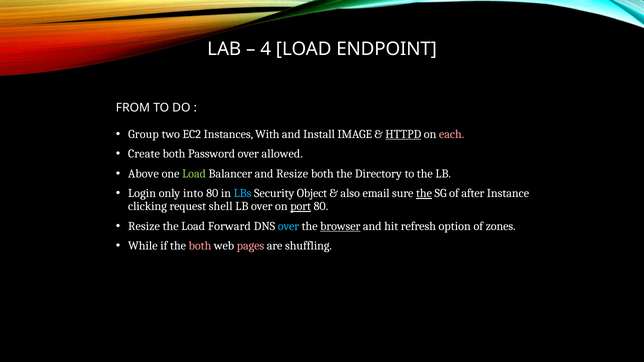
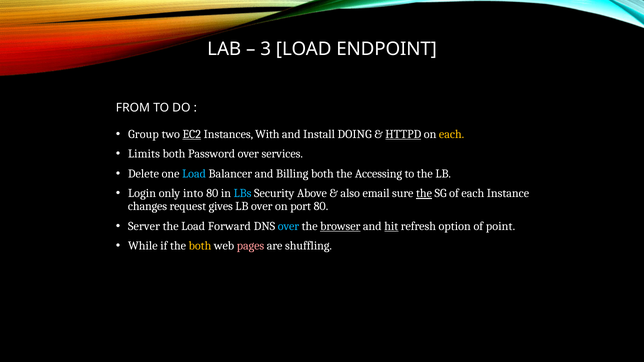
4: 4 -> 3 (266, 49)
EC2 underline: none -> present (192, 134)
IMAGE: IMAGE -> DOING (355, 134)
each colour: pink -> yellow (452, 134)
Create: Create -> Limits (144, 154)
allowed: allowed -> services (282, 154)
Above: Above -> Delete (144, 174)
Load colour: light green -> light blue (194, 174)
and Resize: Resize -> Billing (292, 174)
Directory: Directory -> Accessing (379, 174)
Object: Object -> Above (312, 193)
of after: after -> each (473, 193)
clicking: clicking -> changes (148, 206)
shell: shell -> gives (221, 206)
port underline: present -> none (301, 206)
Resize: Resize -> Server (144, 226)
hit underline: none -> present (391, 226)
zones: zones -> point (501, 226)
both colour: pink -> yellow (200, 246)
